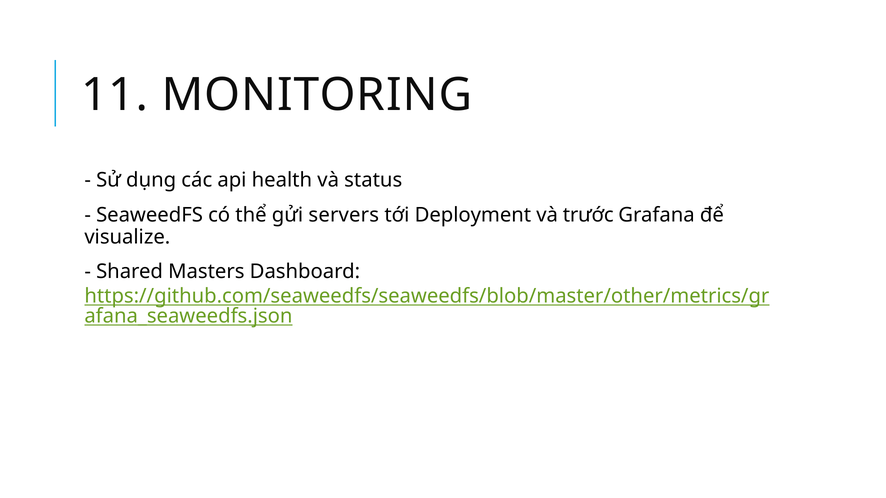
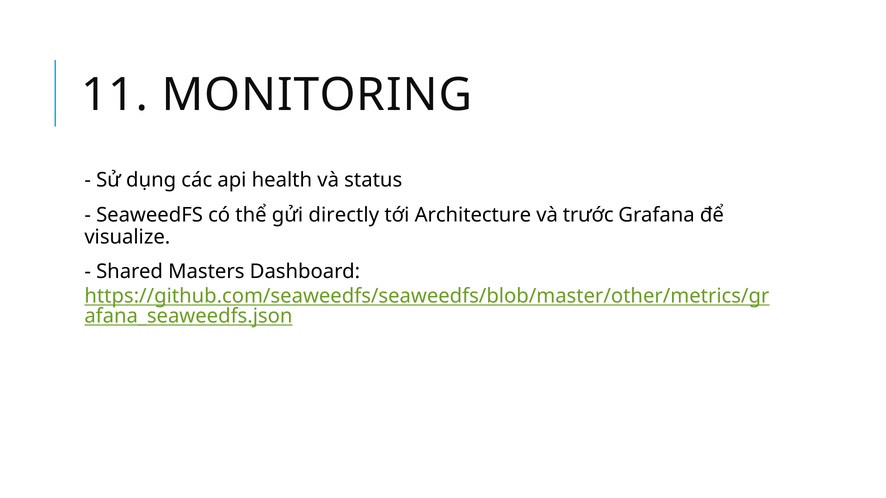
servers: servers -> directly (344, 215)
Deployment: Deployment -> Architecture (473, 215)
